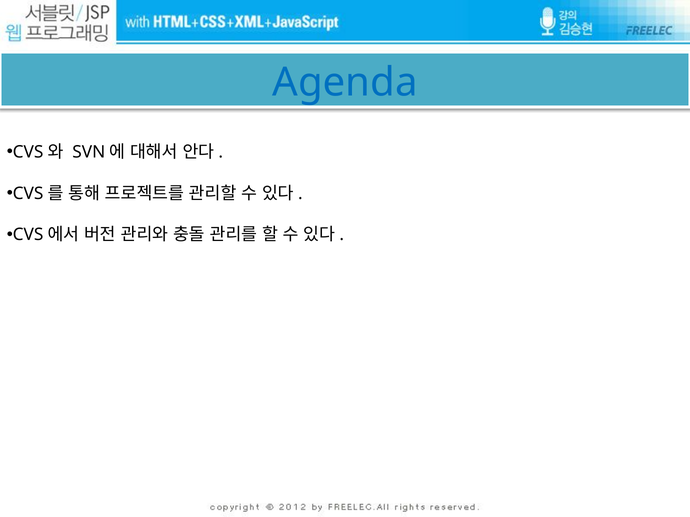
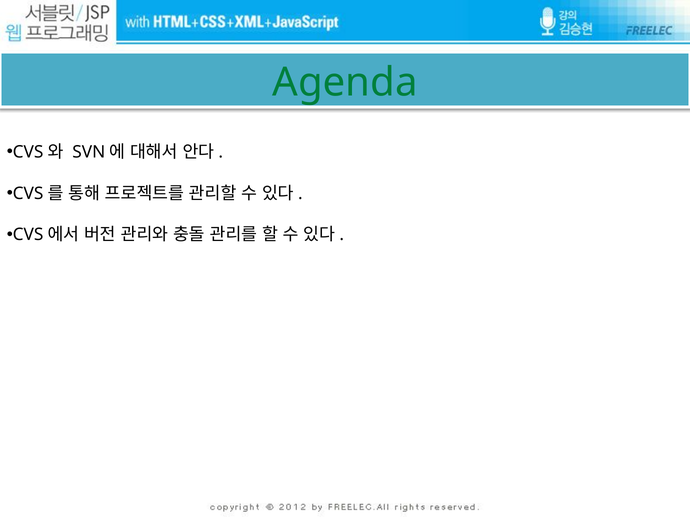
Agenda colour: blue -> green (345, 83)
